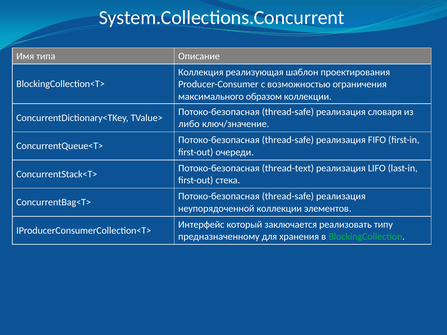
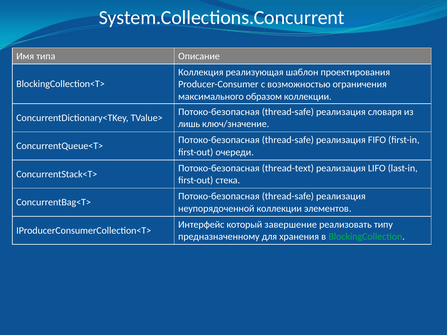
либо: либо -> лишь (189, 124)
заключается: заключается -> завершение (291, 225)
